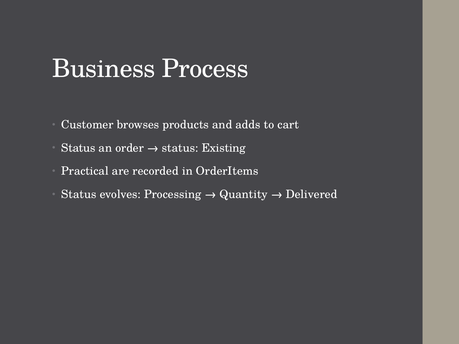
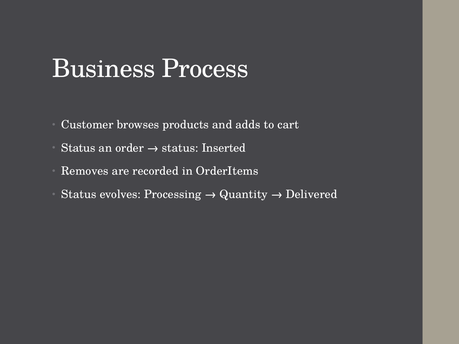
Existing: Existing -> Inserted (224, 148)
Practical: Practical -> Removes (85, 171)
